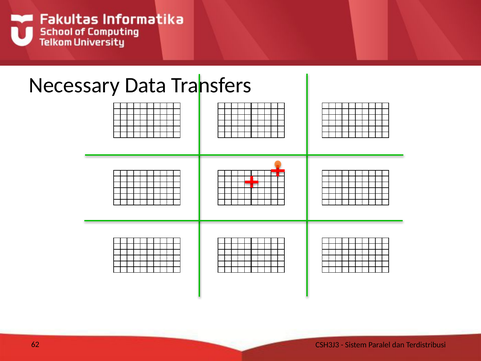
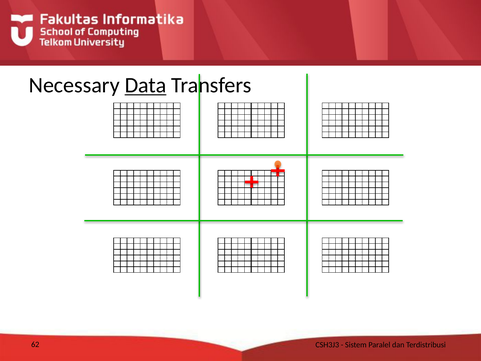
Data underline: none -> present (146, 85)
